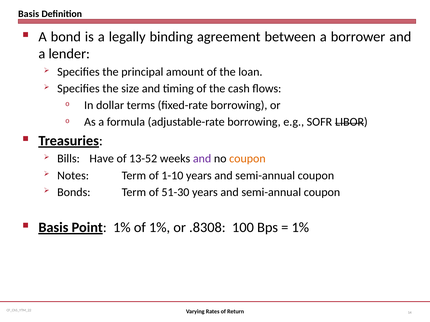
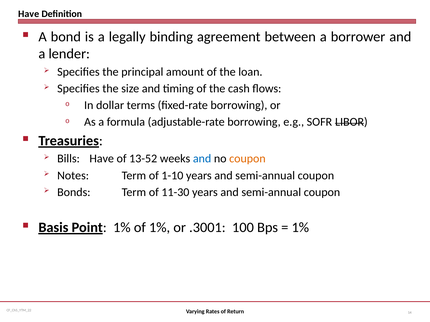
Basis: Basis -> Have (29, 14)
and colour: purple -> blue (202, 159)
51-30: 51-30 -> 11-30 (175, 192)
.8308: .8308 -> .3001 (207, 228)
